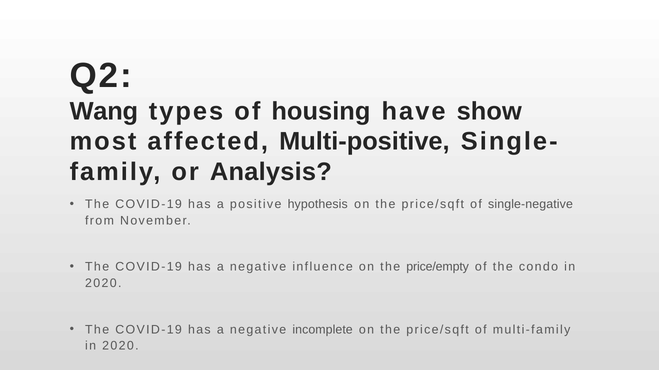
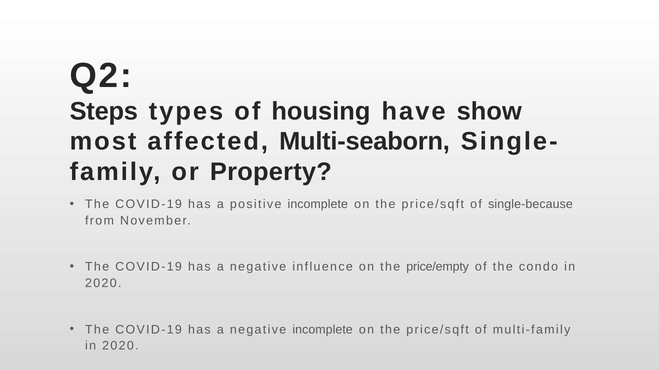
Wang: Wang -> Steps (104, 111)
Multi-positive: Multi-positive -> Multi-seaborn (365, 142)
Analysis: Analysis -> Property (271, 172)
positive hypothesis: hypothesis -> incomplete (318, 205)
single-negative: single-negative -> single-because (531, 205)
